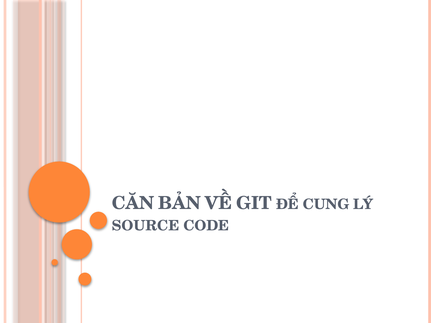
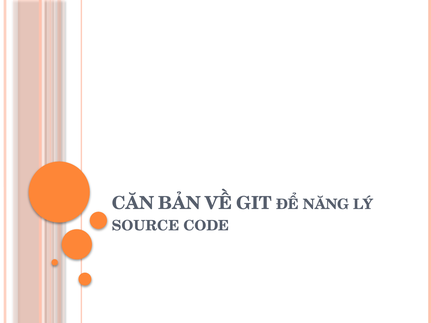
CUNG: CUNG -> NĂNG (326, 205)
